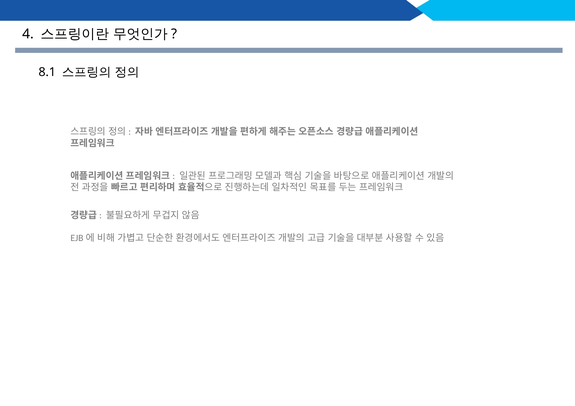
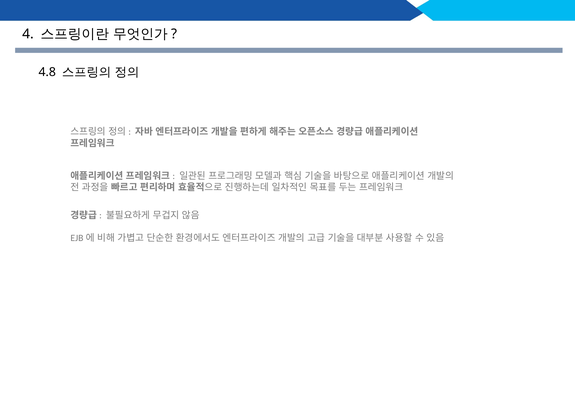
8.1: 8.1 -> 4.8 (47, 72)
